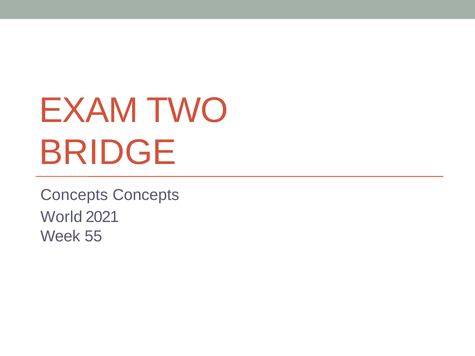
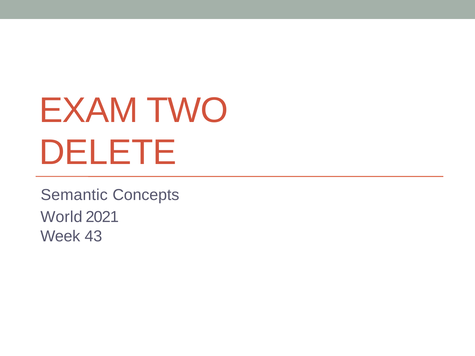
BRIDGE: BRIDGE -> DELETE (108, 153)
Concepts: Concepts -> Semantic (74, 195)
55: 55 -> 43 (93, 237)
